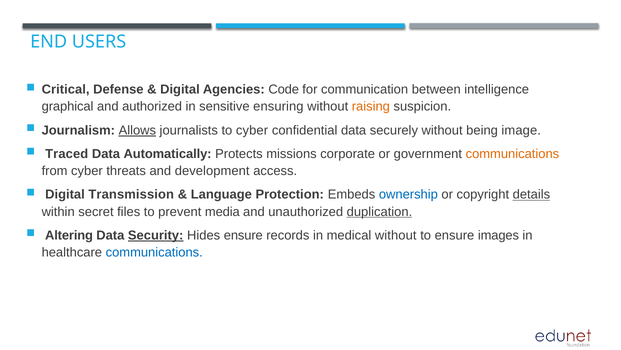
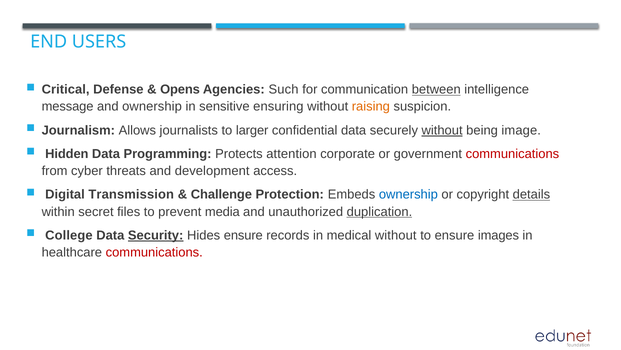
Digital: Digital -> Opens (180, 89)
Code: Code -> Such (284, 89)
between underline: none -> present (436, 89)
graphical: graphical -> message (68, 106)
and authorized: authorized -> ownership (152, 106)
Allows underline: present -> none (137, 130)
to cyber: cyber -> larger (252, 130)
without underline: none -> present (442, 130)
Traced: Traced -> Hidden (67, 154)
Automatically: Automatically -> Programming (168, 154)
missions: missions -> attention (291, 154)
communications colour: orange -> red (512, 154)
Language: Language -> Challenge (221, 194)
Altering: Altering -> College (69, 235)
communications colour: blue -> red (154, 252)
